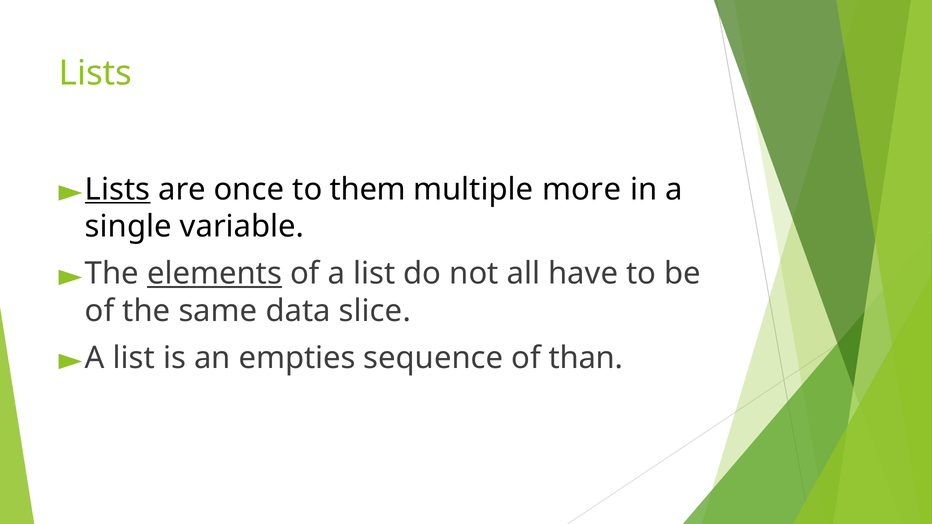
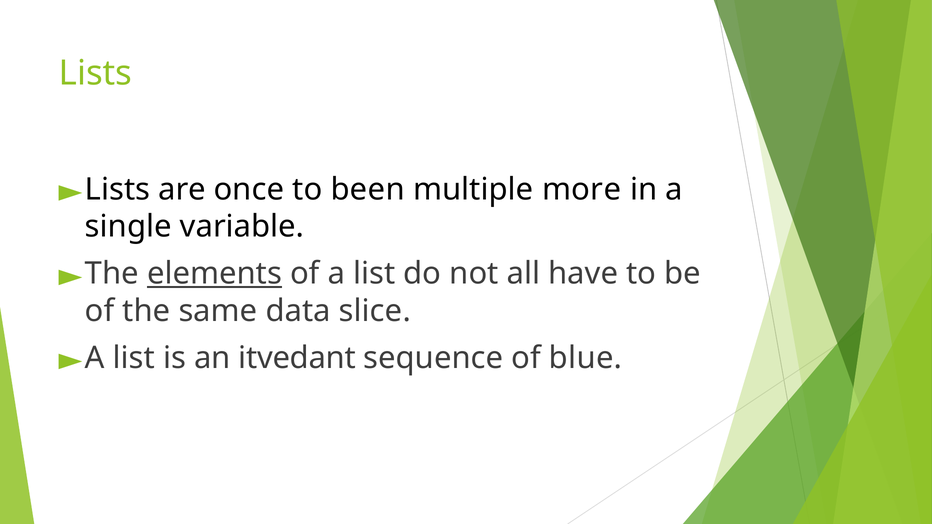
Lists underline: present -> none (118, 190)
them: them -> been (368, 190)
empties: empties -> itvedant (297, 358)
than: than -> blue (586, 358)
